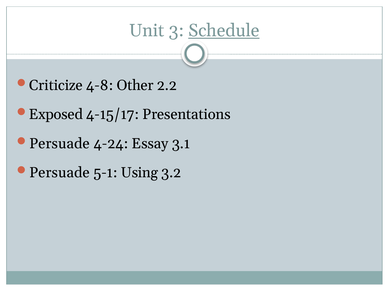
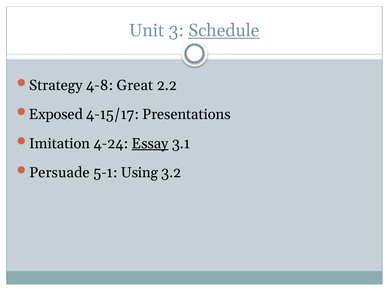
Criticize: Criticize -> Strategy (56, 85)
Other: Other -> Great (135, 85)
Persuade: Persuade -> Imitation (60, 144)
Essay underline: none -> present (150, 144)
